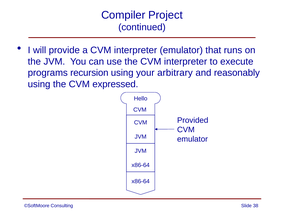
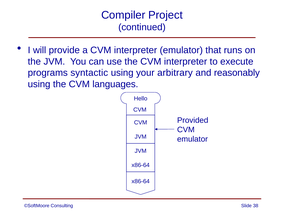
recursion: recursion -> syntactic (89, 73)
expressed: expressed -> languages (115, 84)
